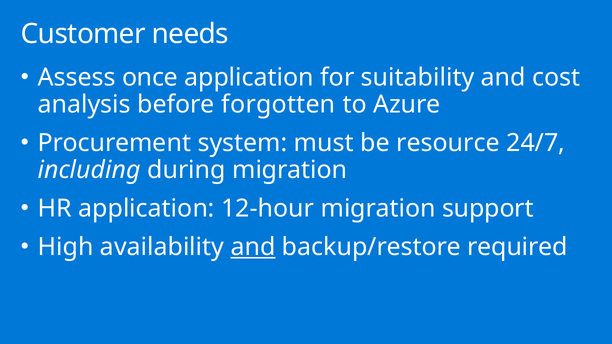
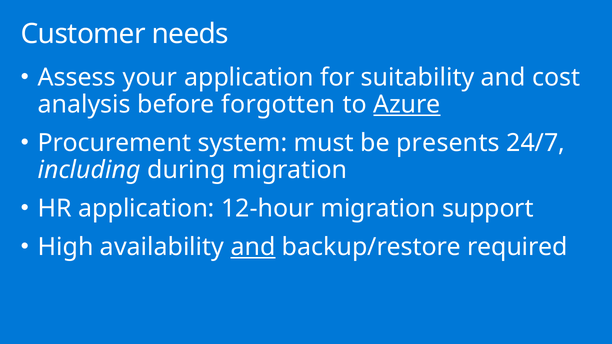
once: once -> your (150, 78)
Azure underline: none -> present (407, 105)
resource: resource -> presents (448, 143)
